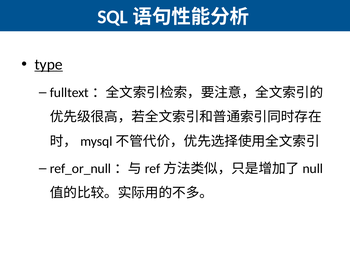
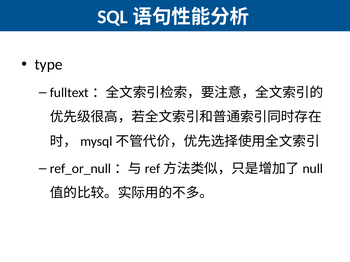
type underline: present -> none (49, 65)
